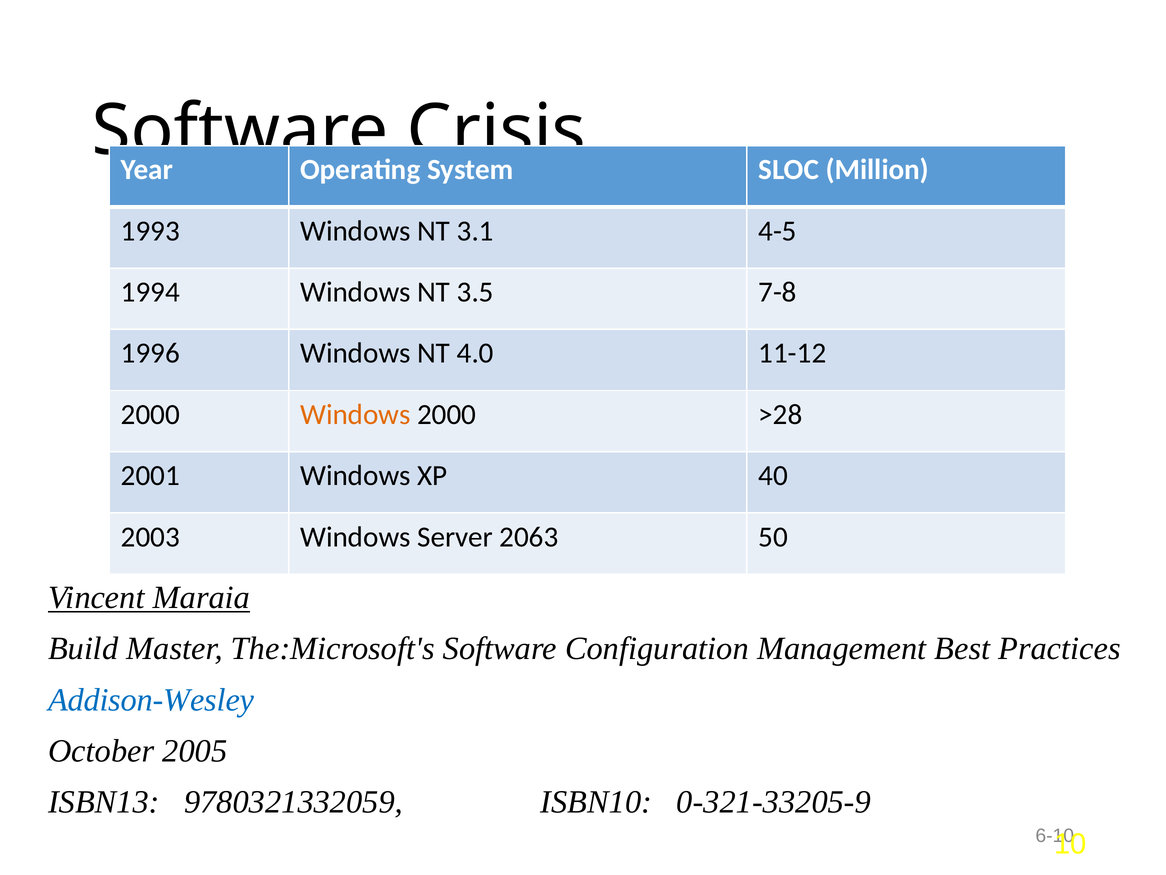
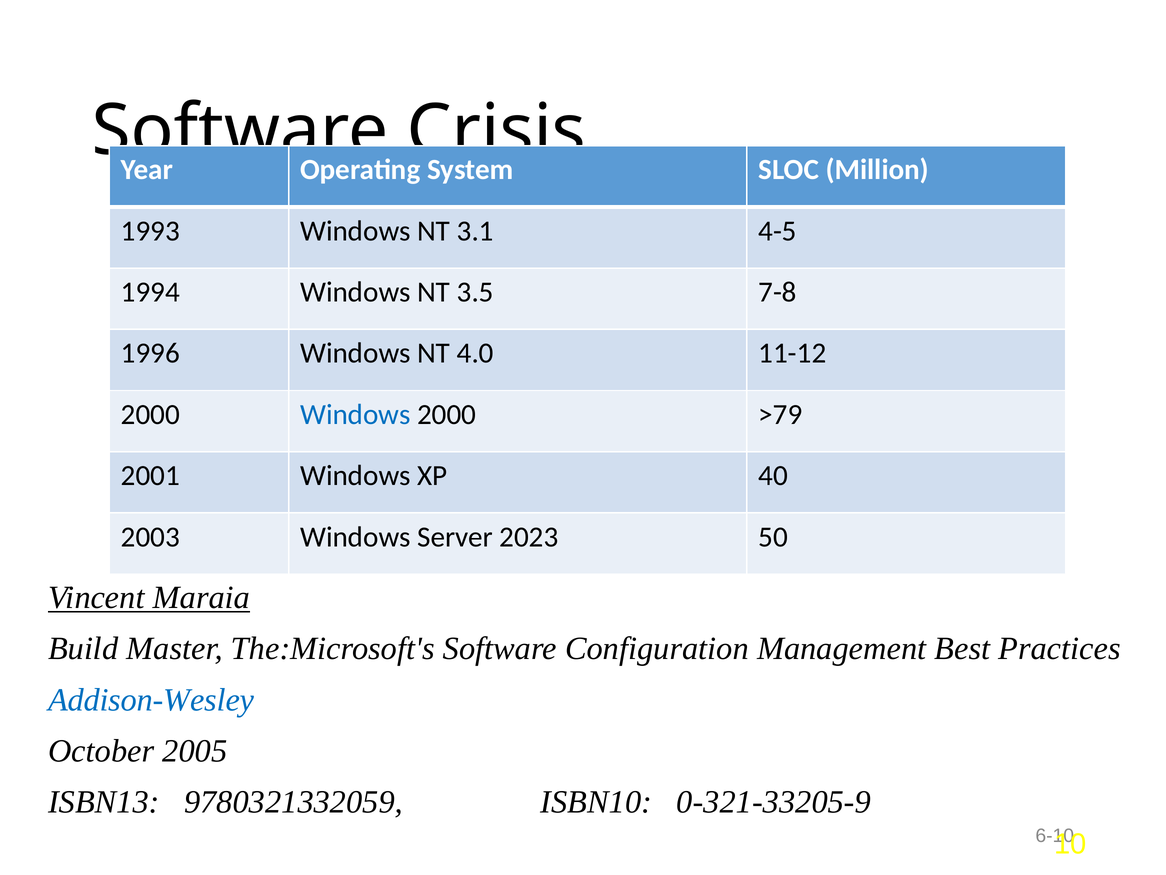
Windows colour: orange -> blue (355, 414)
>28: >28 -> >79 (780, 414)
2063: 2063 -> 2023 (529, 537)
